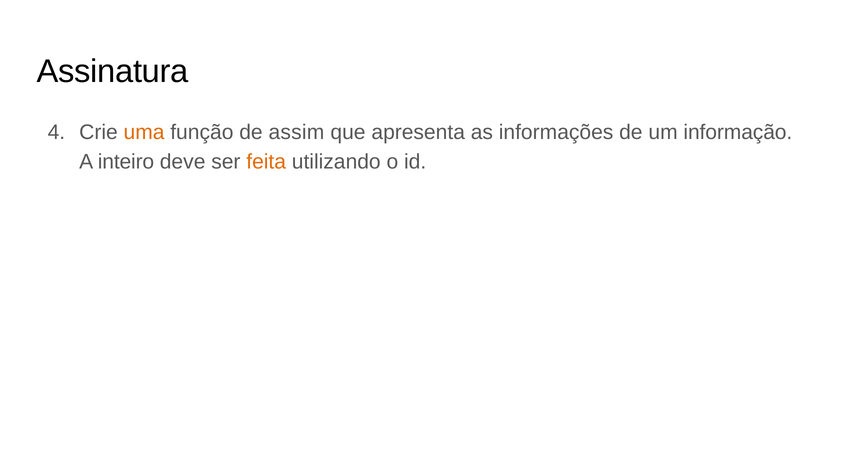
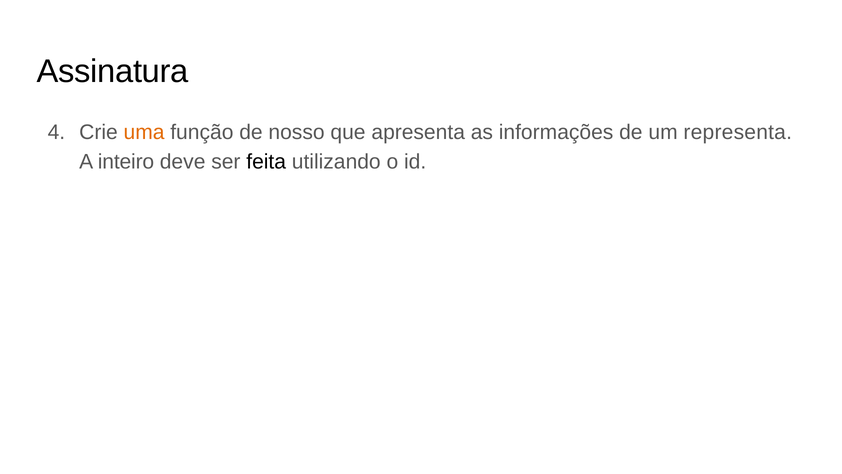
assim: assim -> nosso (297, 132)
informação: informação -> representa (738, 132)
feita colour: orange -> black (266, 161)
